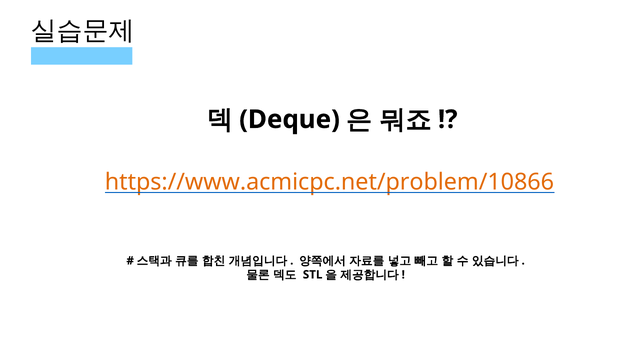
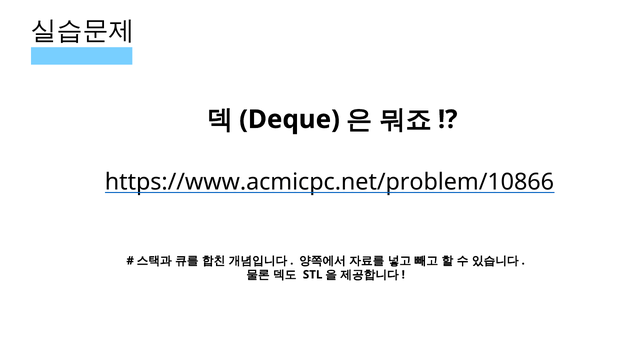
https://www.acmicpc.net/problem/10866 colour: orange -> black (329, 182)
